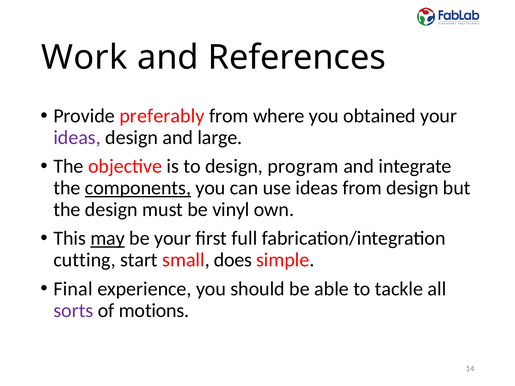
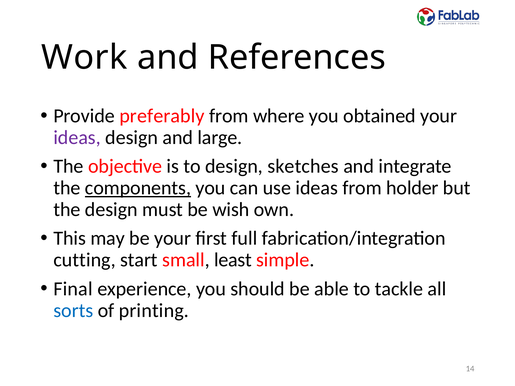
program: program -> sketches (303, 166)
from design: design -> holder (412, 188)
vinyl: vinyl -> wish (231, 210)
may underline: present -> none (108, 239)
does: does -> least (233, 260)
sorts colour: purple -> blue (73, 311)
motions: motions -> printing (154, 311)
